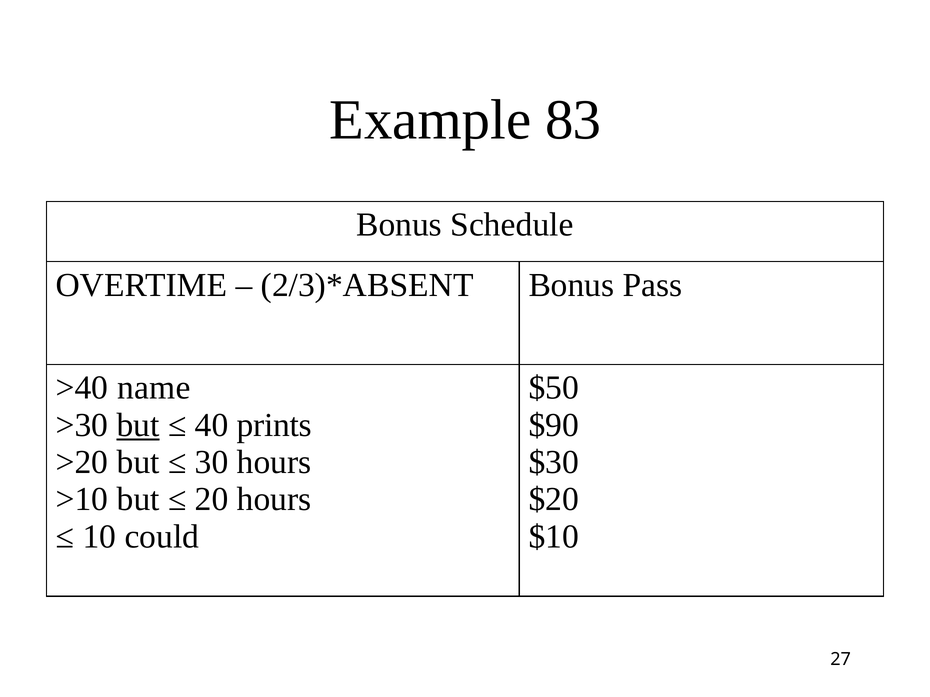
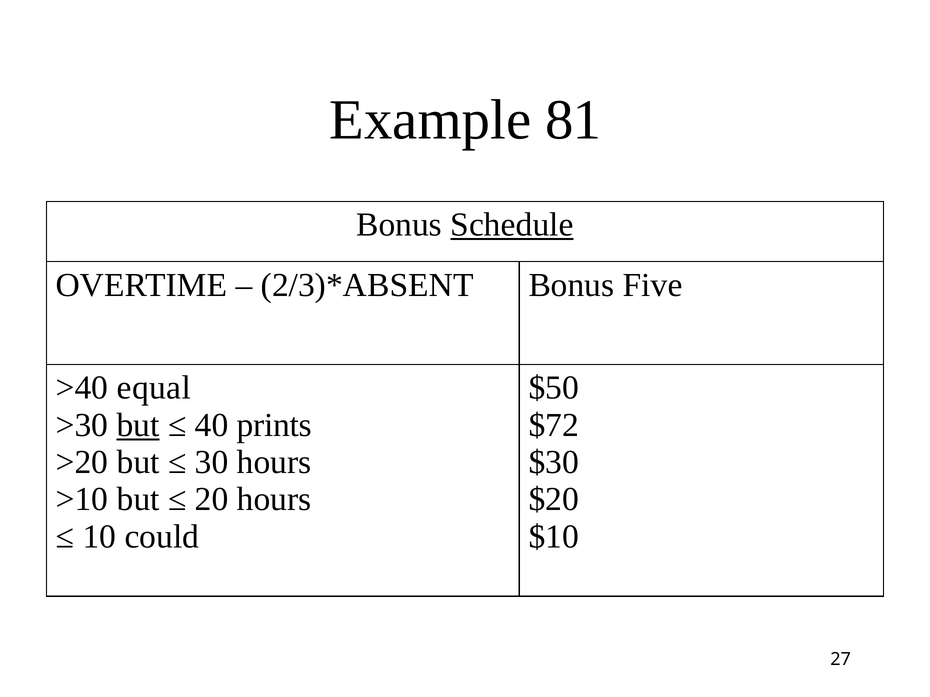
83: 83 -> 81 (573, 120)
Schedule underline: none -> present (512, 225)
Pass: Pass -> Five (653, 285)
name: name -> equal (154, 388)
$90: $90 -> $72 (554, 425)
